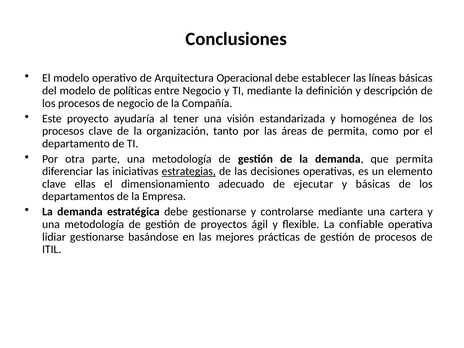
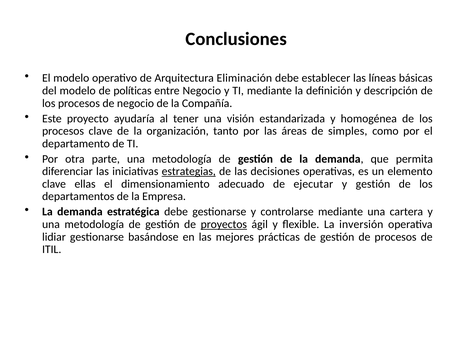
Operacional: Operacional -> Eliminación (244, 78)
de permita: permita -> simples (348, 131)
y básicas: básicas -> gestión (373, 184)
proyectos underline: none -> present (224, 224)
confiable: confiable -> inversión (361, 224)
